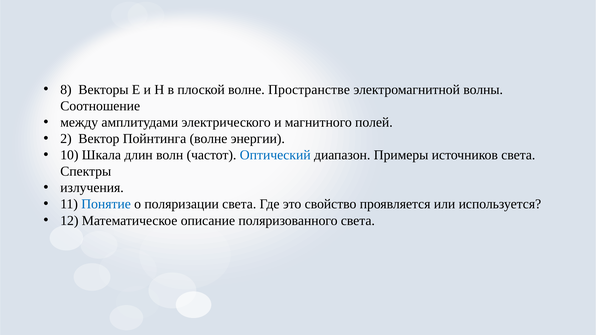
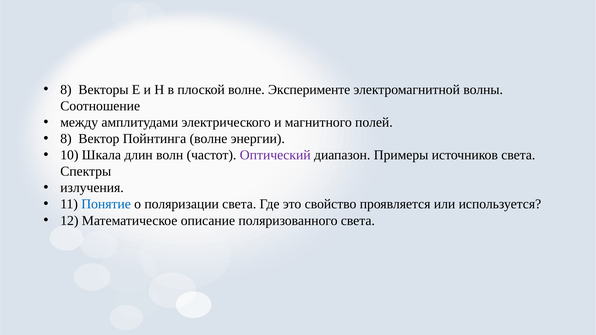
Пространстве: Пространстве -> Эксперименте (309, 90)
2: 2 -> 8 (66, 139)
Оптический colour: blue -> purple (275, 155)
